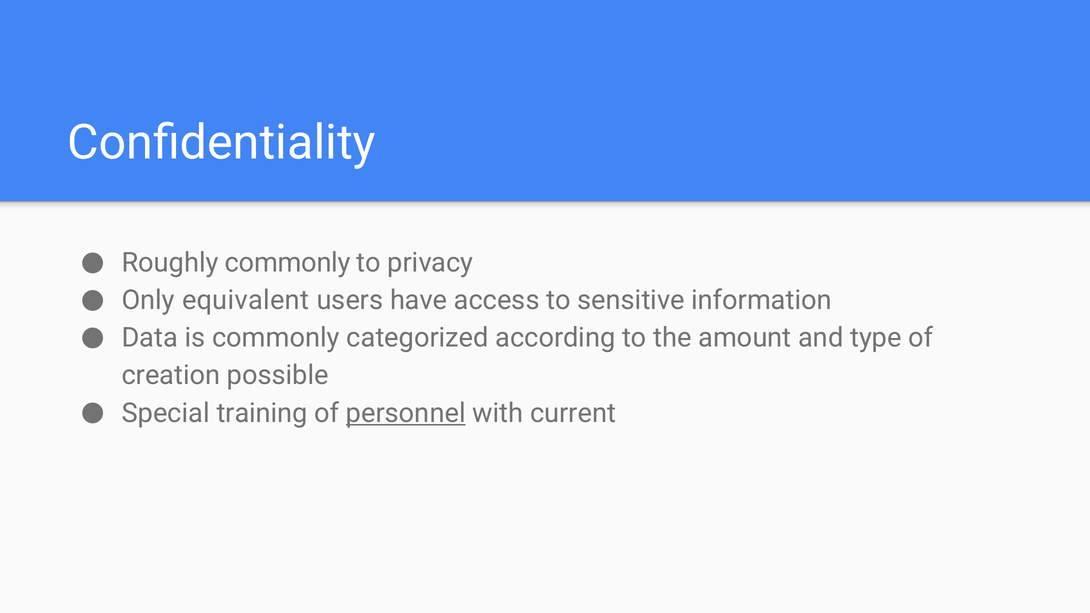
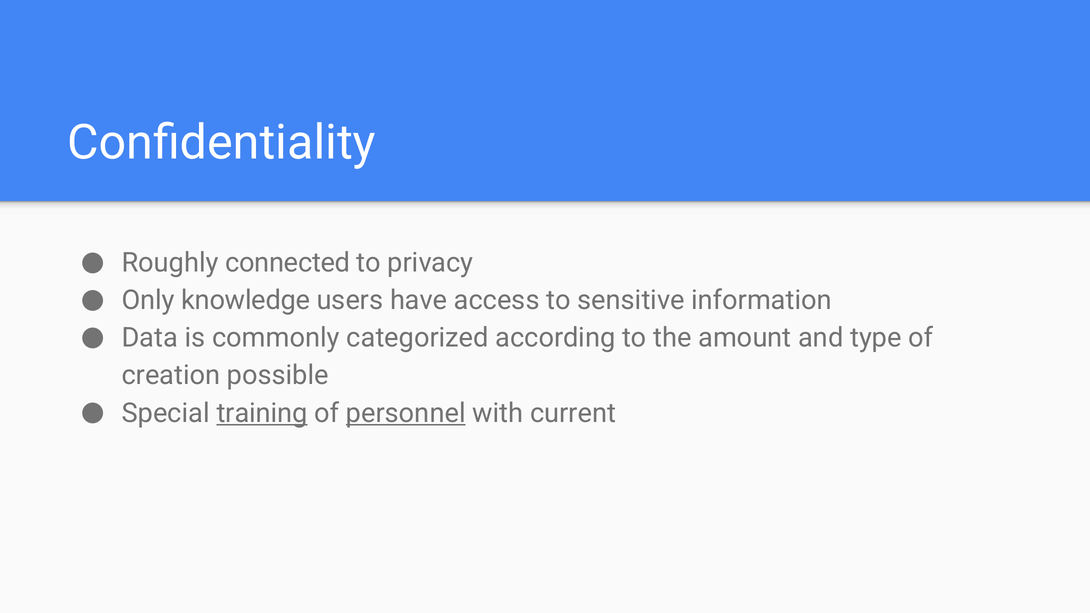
Roughly commonly: commonly -> connected (288, 263)
equivalent: equivalent -> knowledge (246, 300)
training underline: none -> present (262, 413)
